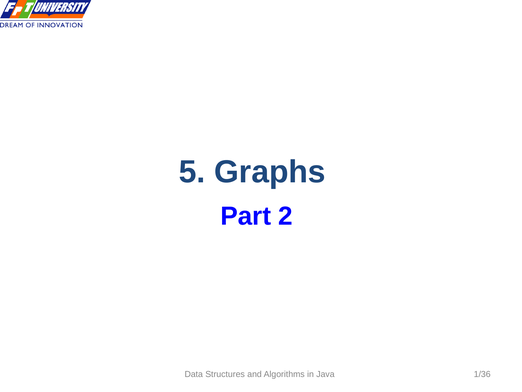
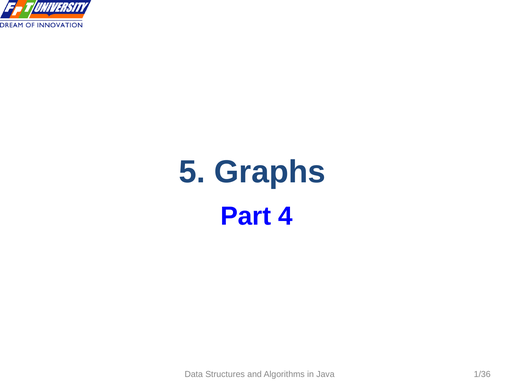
2: 2 -> 4 (286, 216)
